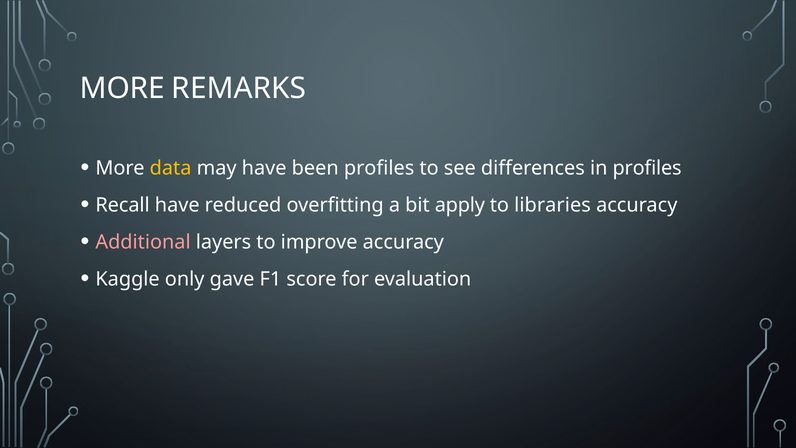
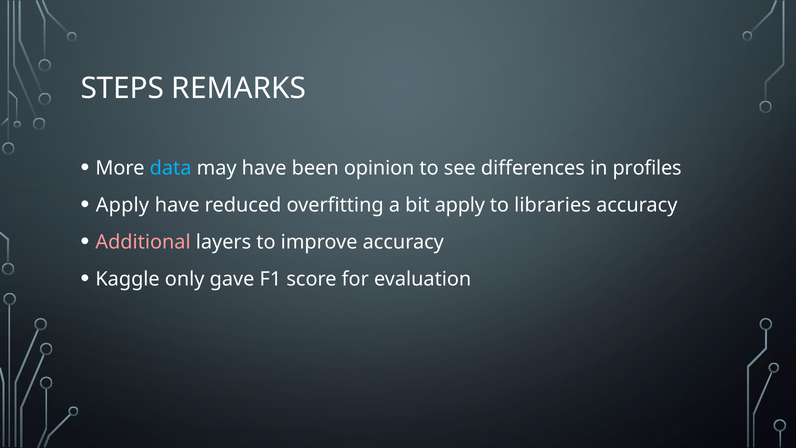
MORE: MORE -> STEPS (122, 88)
data colour: yellow -> light blue (171, 168)
been profiles: profiles -> opinion (379, 168)
Recall: Recall -> Apply (122, 205)
